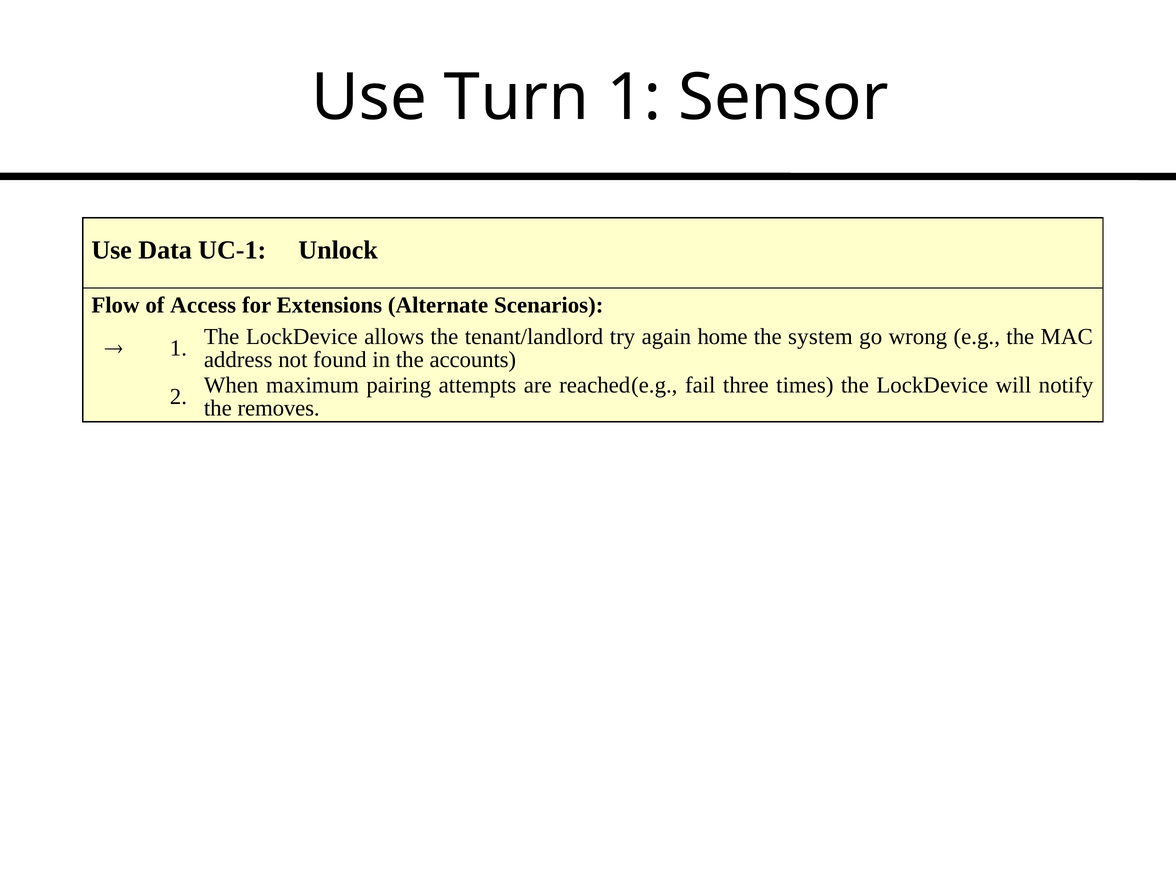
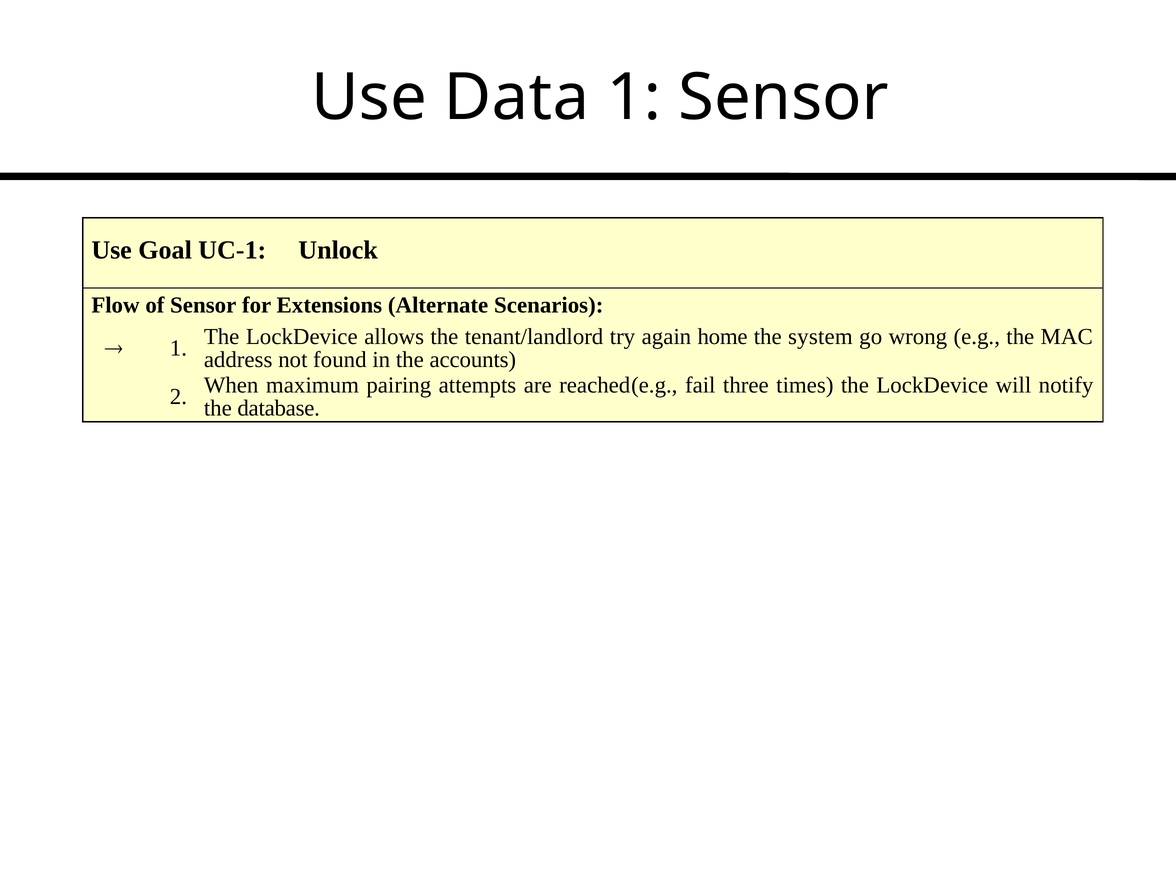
Turn: Turn -> Data (517, 98)
Data: Data -> Goal (165, 250)
of Access: Access -> Sensor (203, 305)
removes: removes -> database (279, 408)
